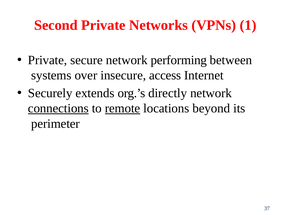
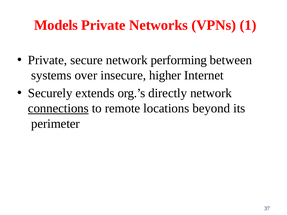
Second: Second -> Models (56, 25)
access: access -> higher (165, 75)
remote underline: present -> none (123, 109)
